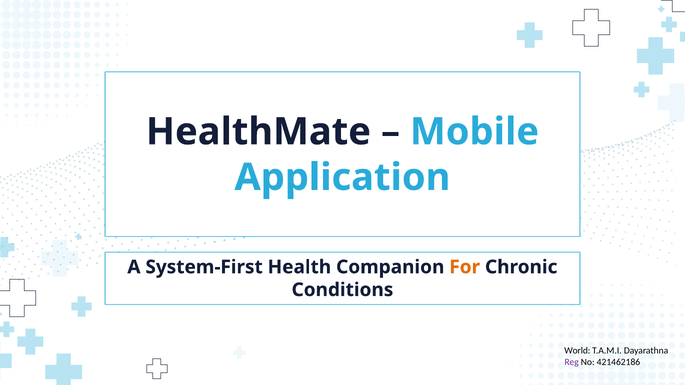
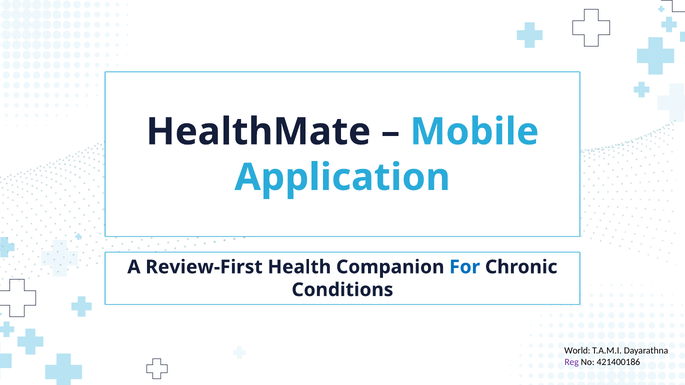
System-First: System-First -> Review-First (204, 267)
For colour: orange -> blue (465, 267)
421462186: 421462186 -> 421400186 (618, 362)
